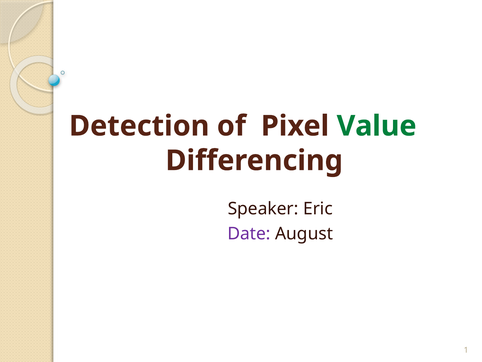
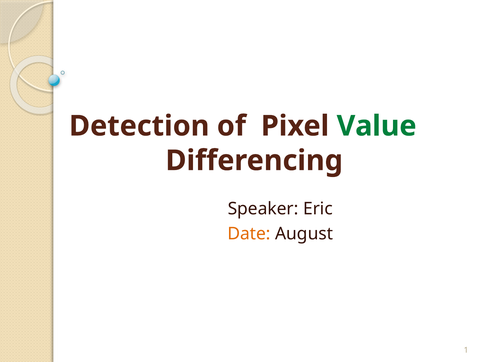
Date colour: purple -> orange (249, 233)
